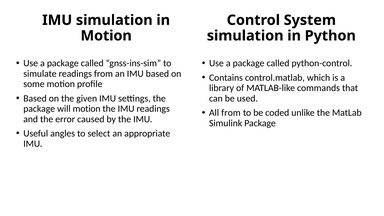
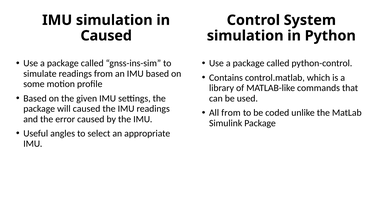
Motion: Motion -> Caused (106, 36)
will motion: motion -> caused (87, 109)
